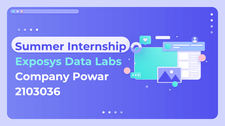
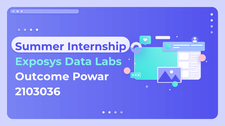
Company: Company -> Outcome (42, 77)
